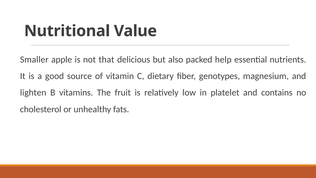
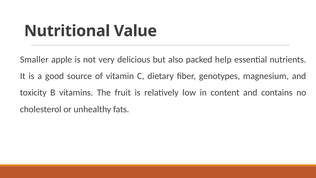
that: that -> very (107, 59)
lighten: lighten -> toxicity (33, 93)
platelet: platelet -> content (225, 93)
